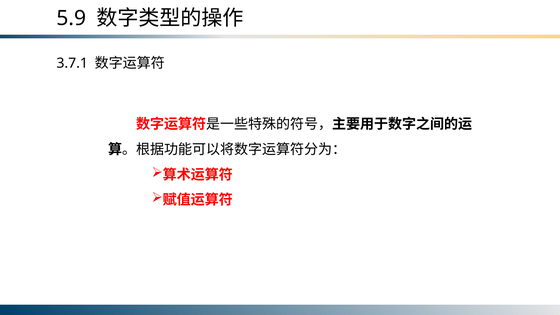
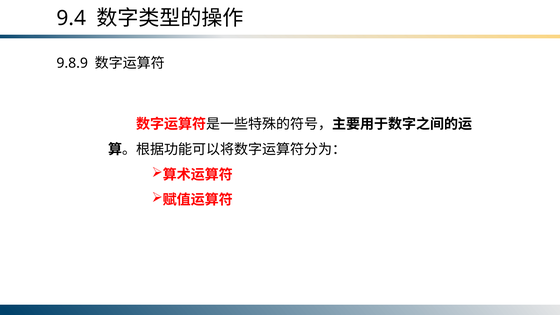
5.9: 5.9 -> 9.4 (71, 18)
3.7.1: 3.7.1 -> 9.8.9 (72, 63)
